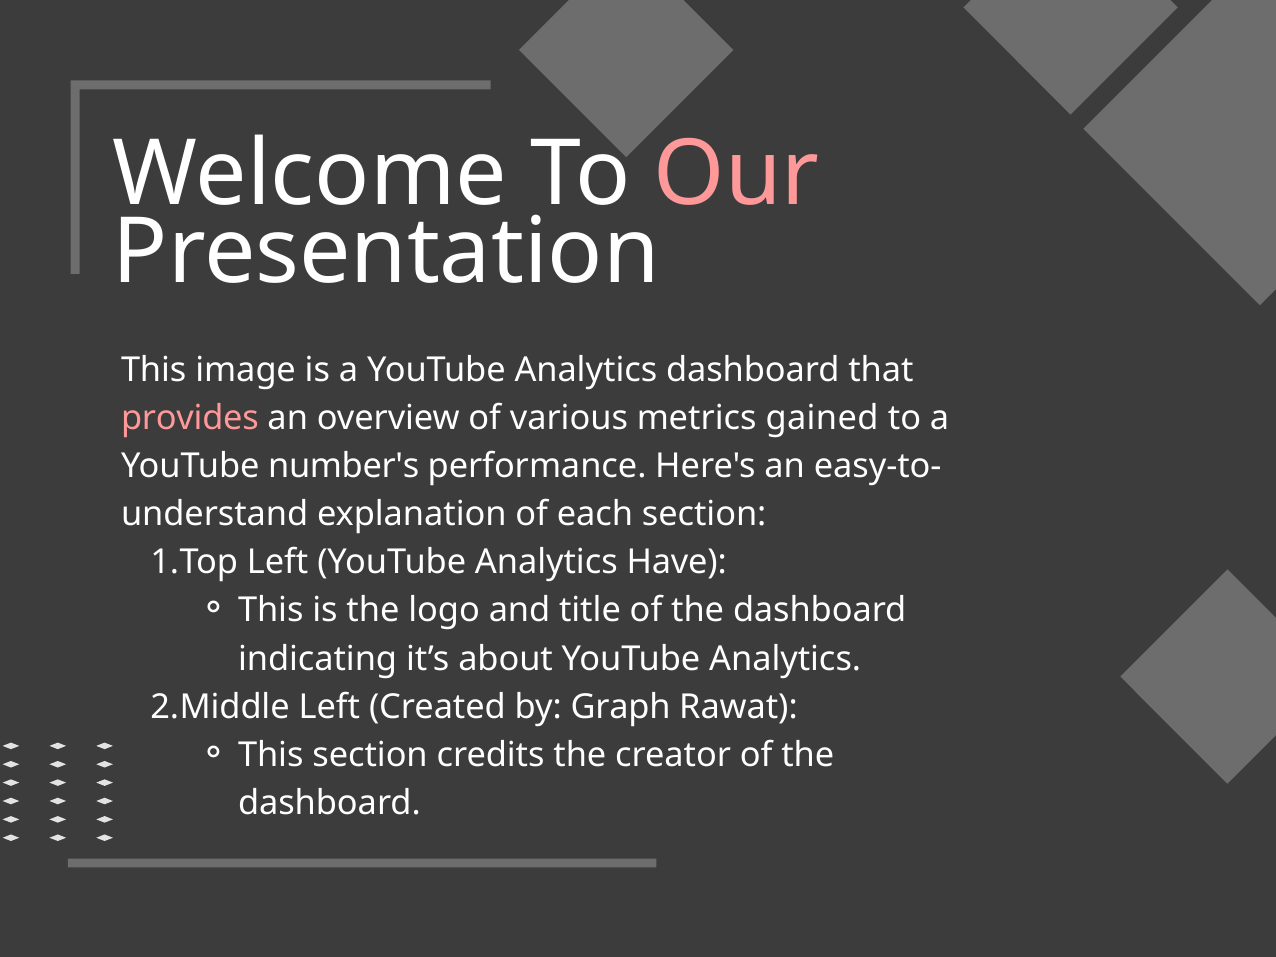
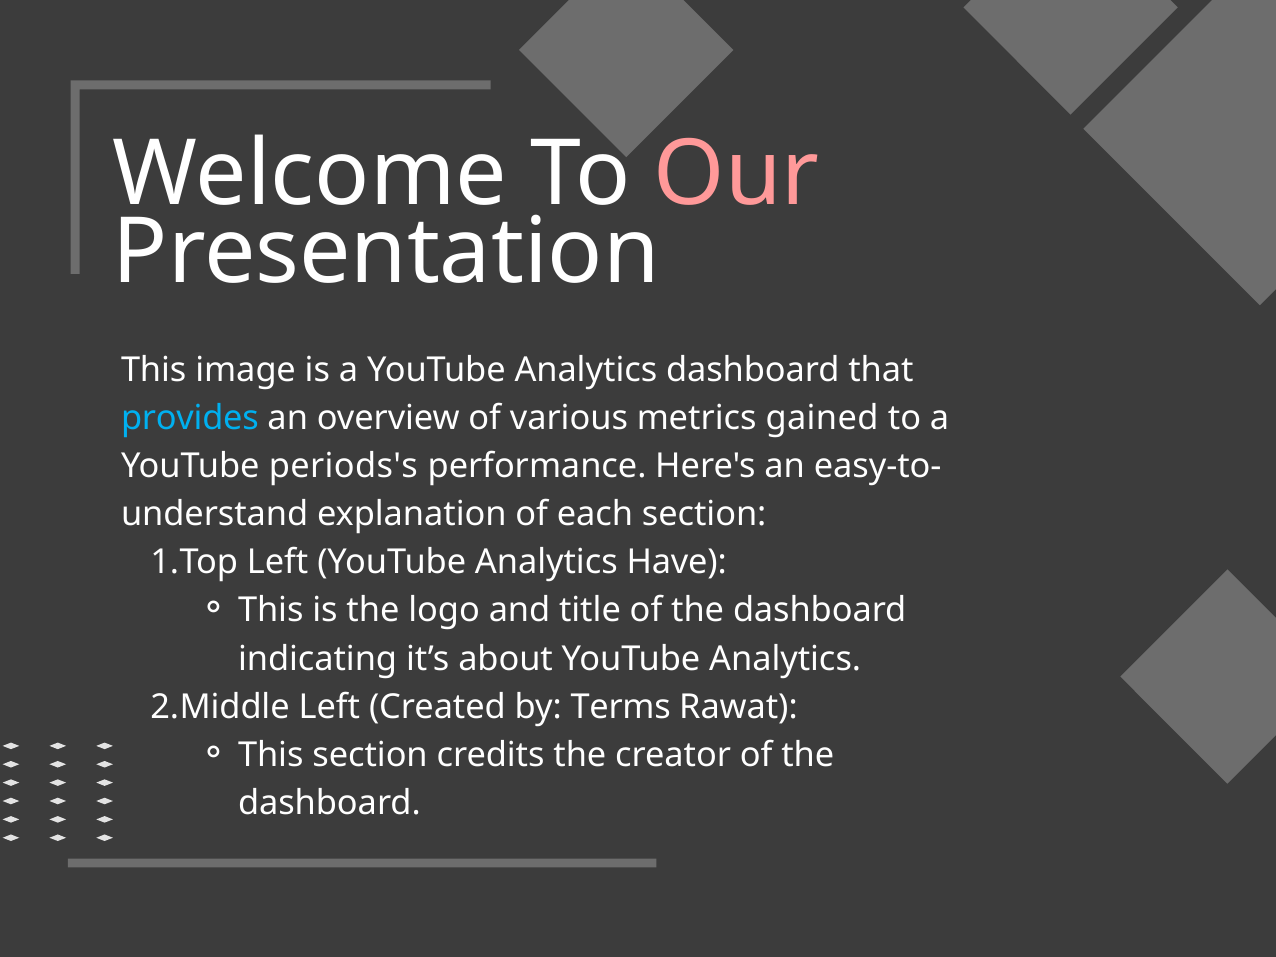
provides colour: pink -> light blue (190, 418)
number's: number's -> periods's (343, 466)
Graph: Graph -> Terms (621, 707)
